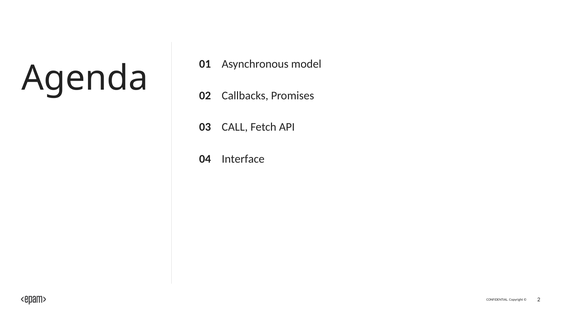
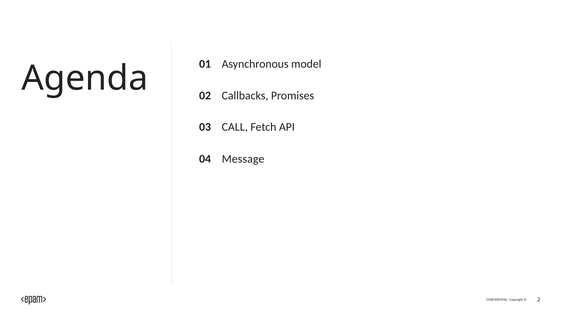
Interface: Interface -> Message (243, 159)
